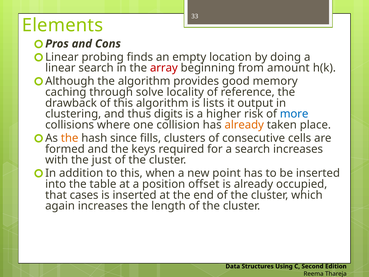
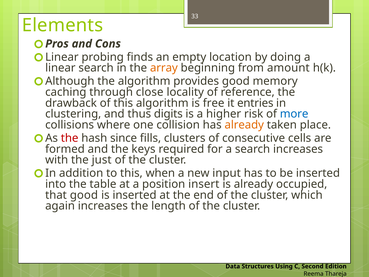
array colour: red -> orange (164, 68)
solve: solve -> close (150, 92)
lists: lists -> free (214, 103)
output: output -> entries (255, 103)
the colour: orange -> red (70, 138)
point: point -> input (227, 173)
offset: offset -> insert (204, 184)
that cases: cases -> good (84, 195)
